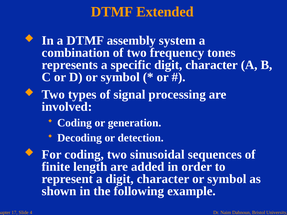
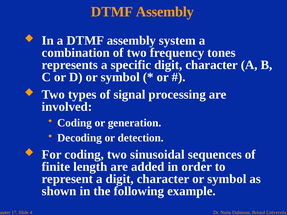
Extended: Extended -> Assembly (165, 12)
